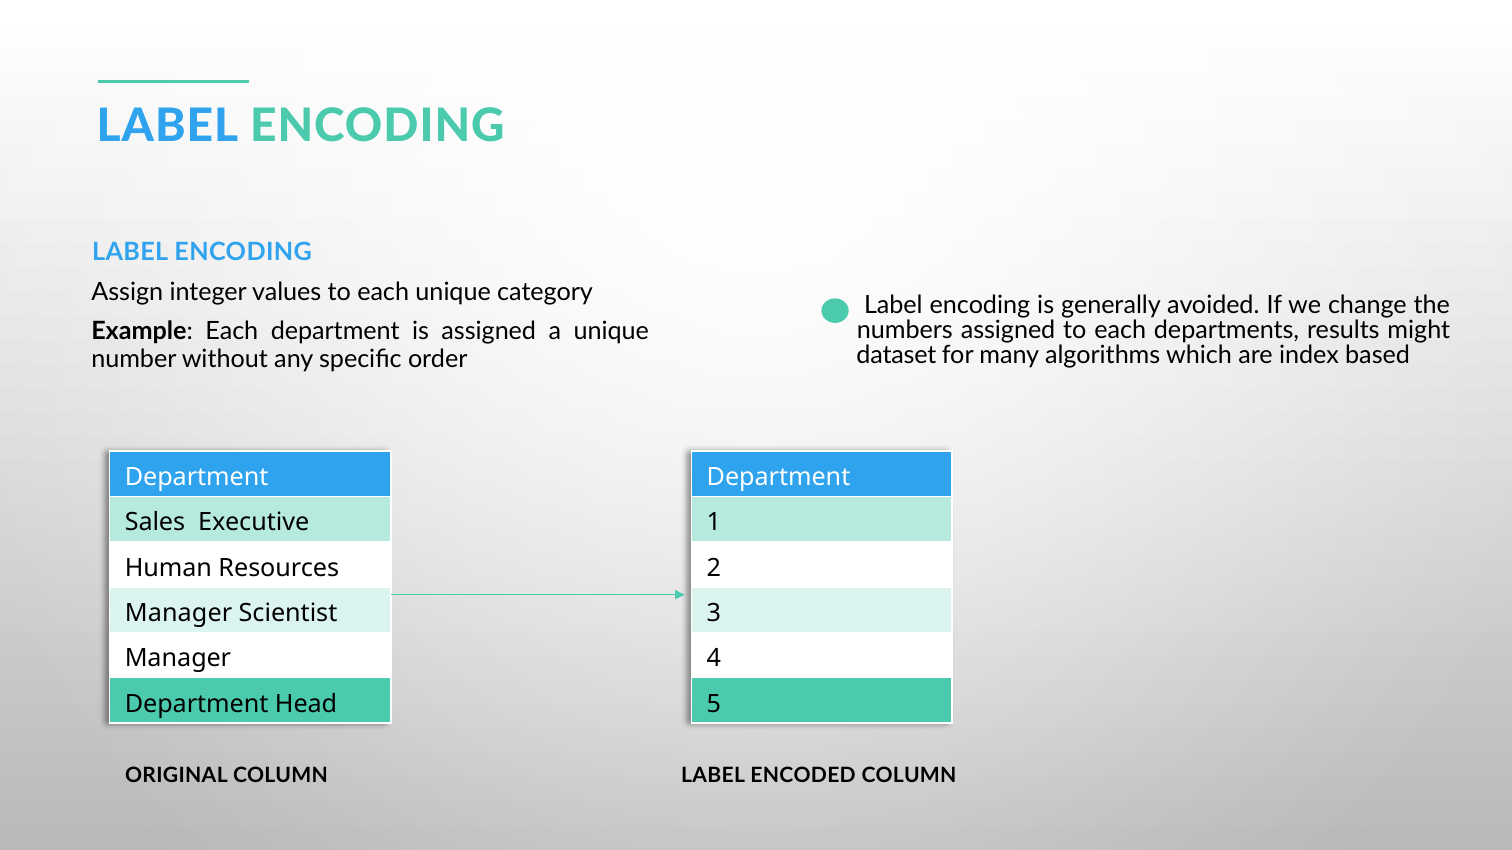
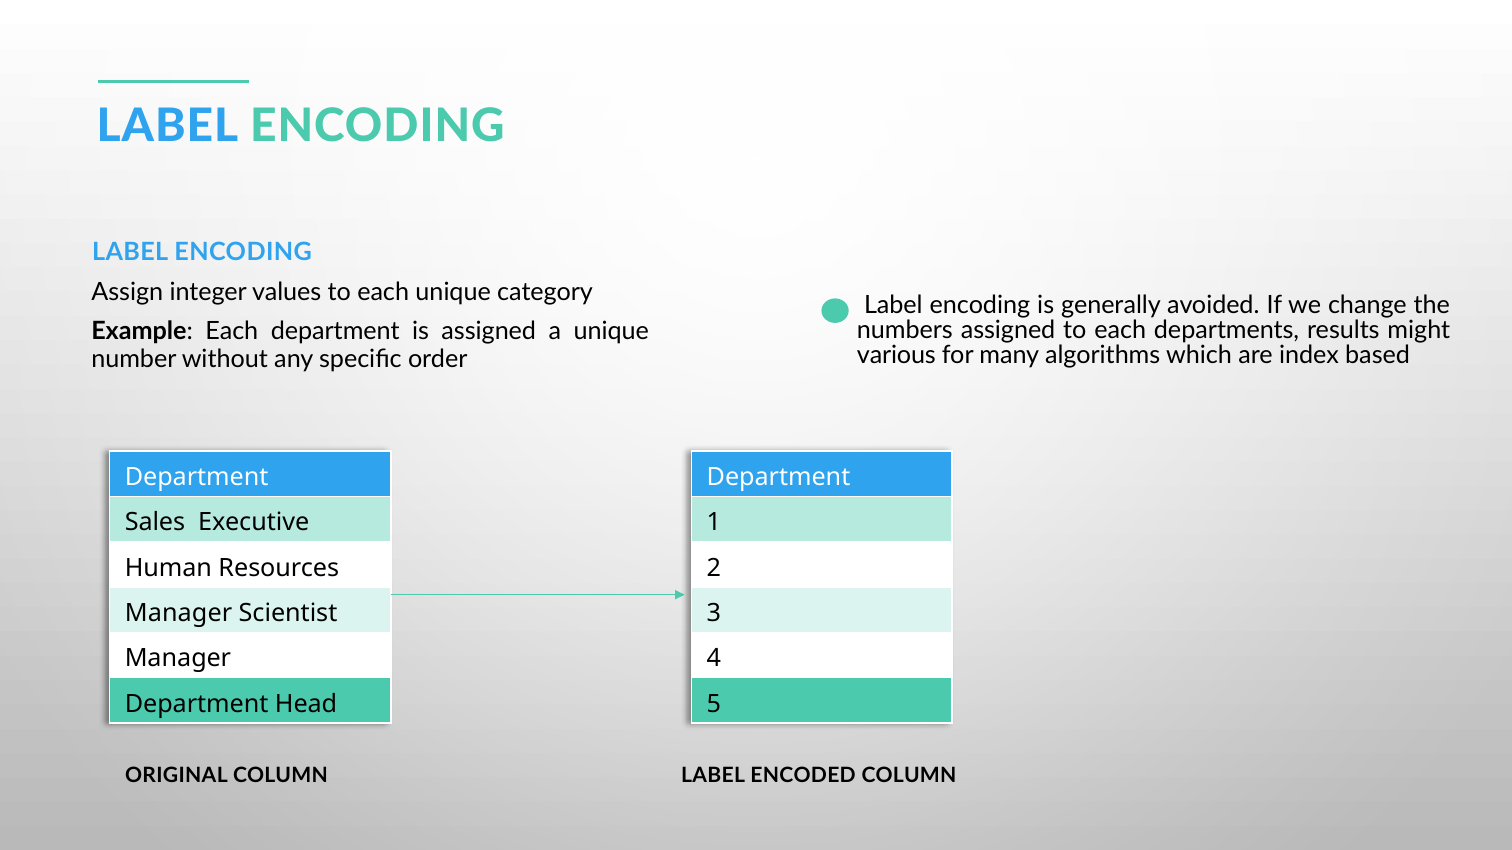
dataset: dataset -> various (896, 356)
